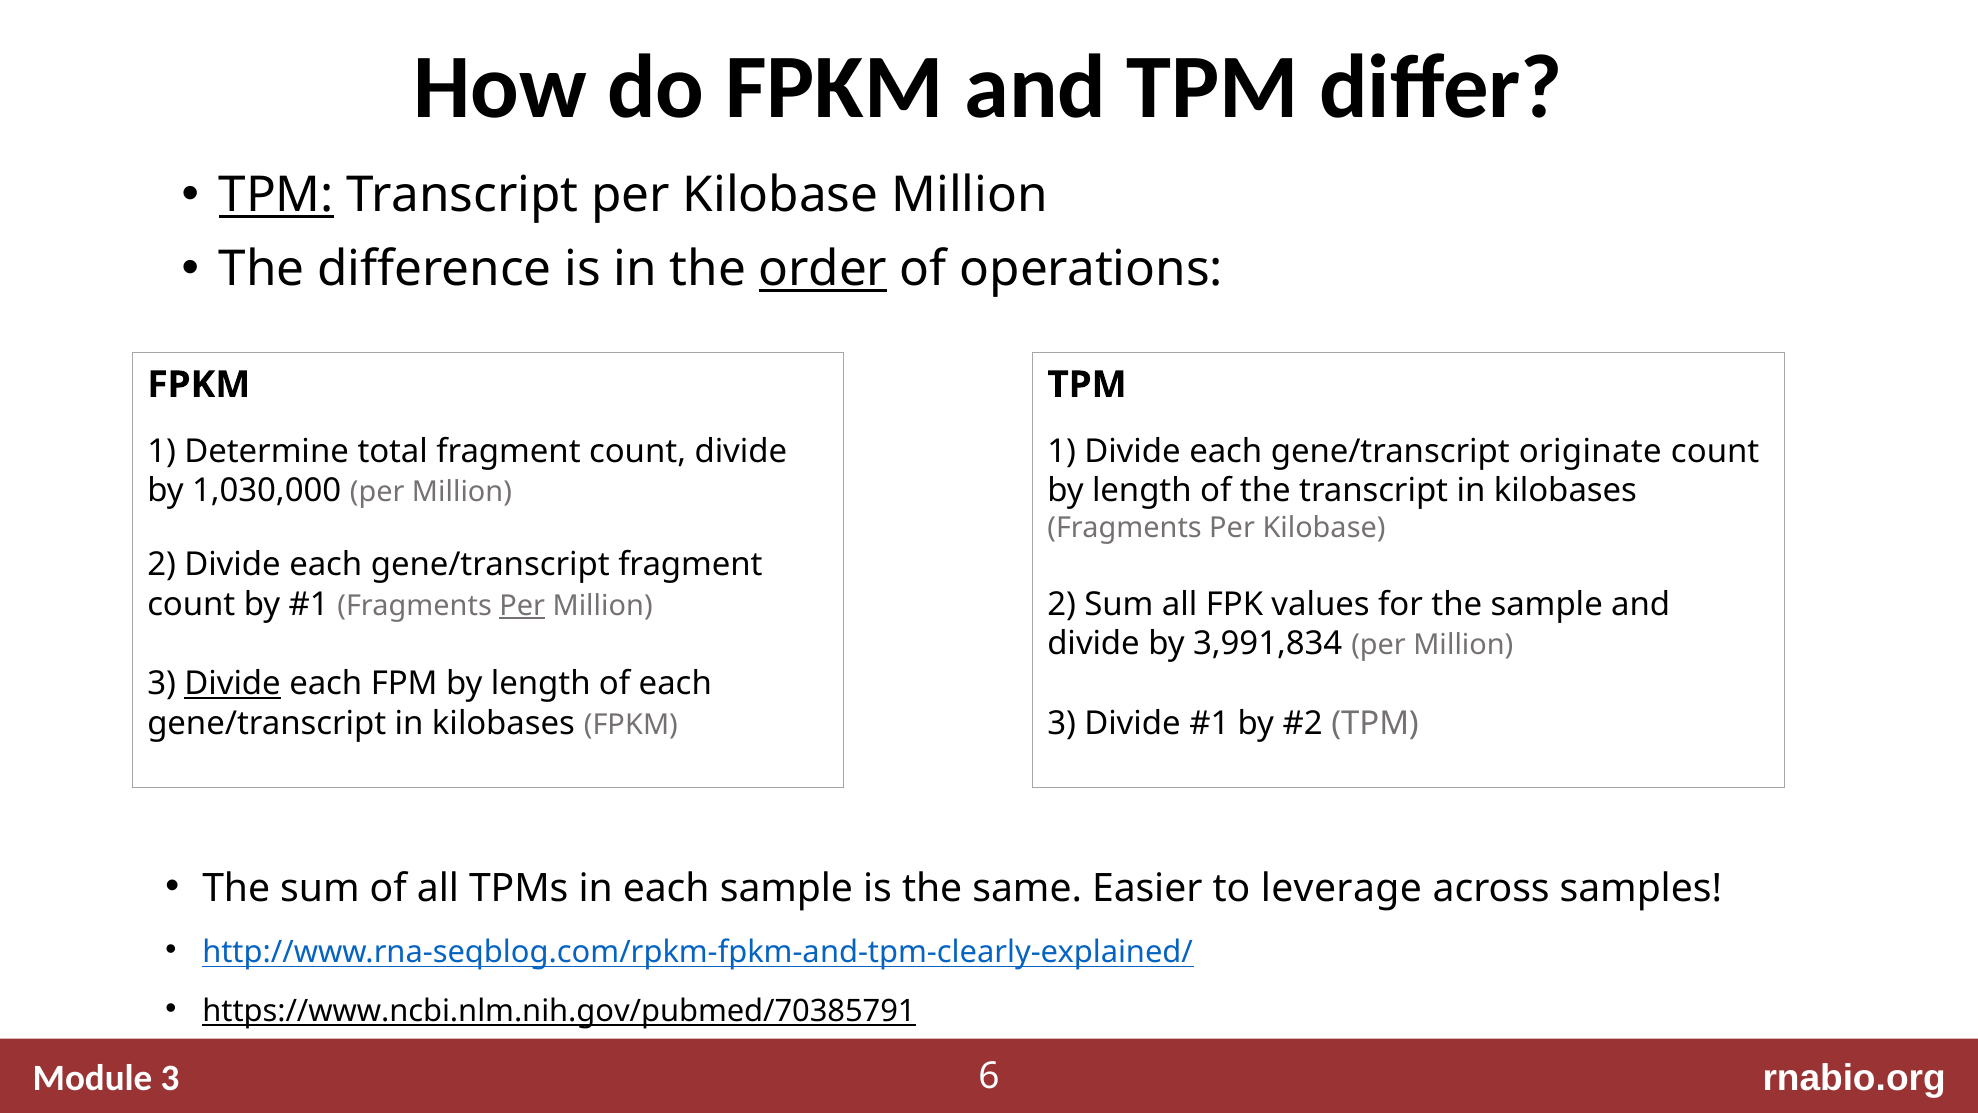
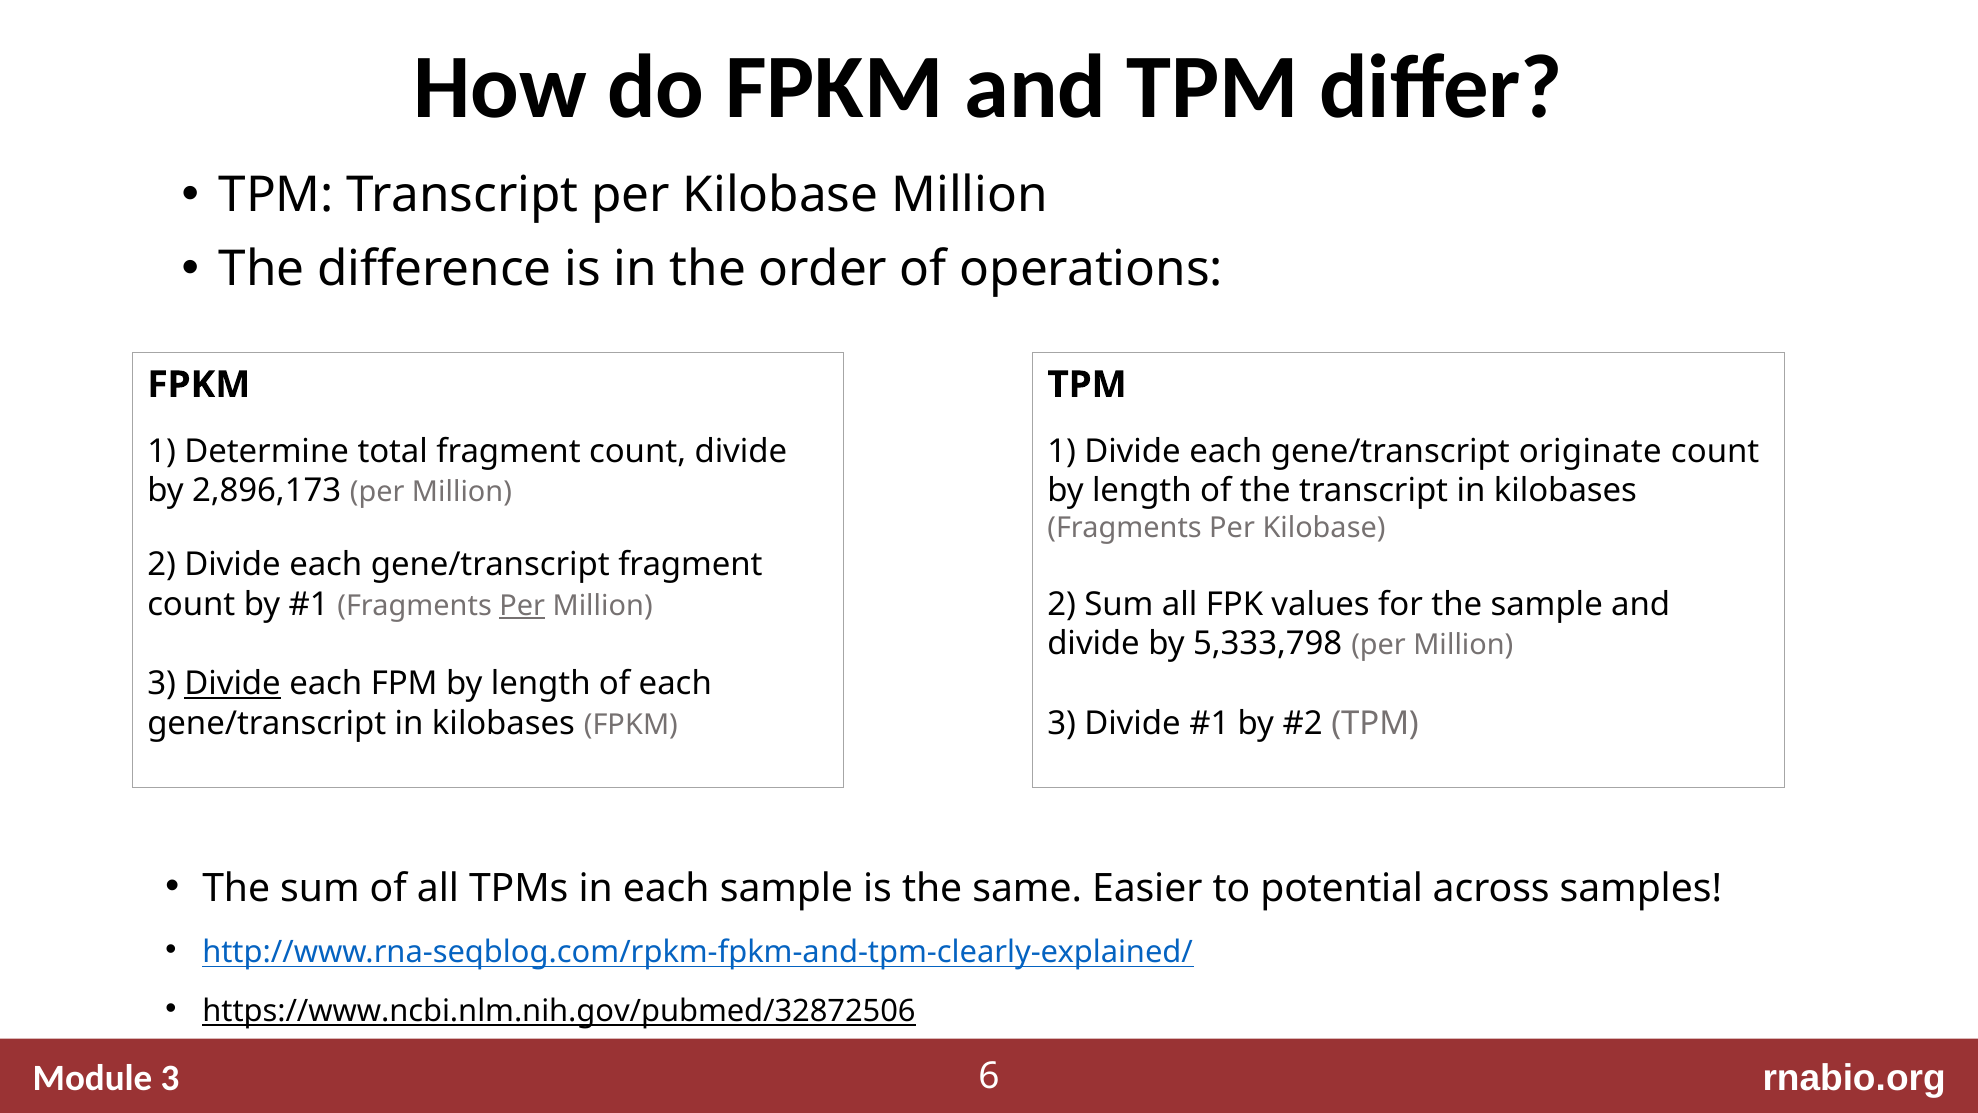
TPM underline: present -> none (276, 195)
order underline: present -> none (823, 269)
1,030,000: 1,030,000 -> 2,896,173 (267, 491)
3,991,834: 3,991,834 -> 5,333,798 (1268, 644)
leverage: leverage -> potential (1342, 889)
https://www.ncbi.nlm.nih.gov/pubmed/70385791: https://www.ncbi.nlm.nih.gov/pubmed/70385791 -> https://www.ncbi.nlm.nih.gov/pubmed/32872506 (559, 1011)
